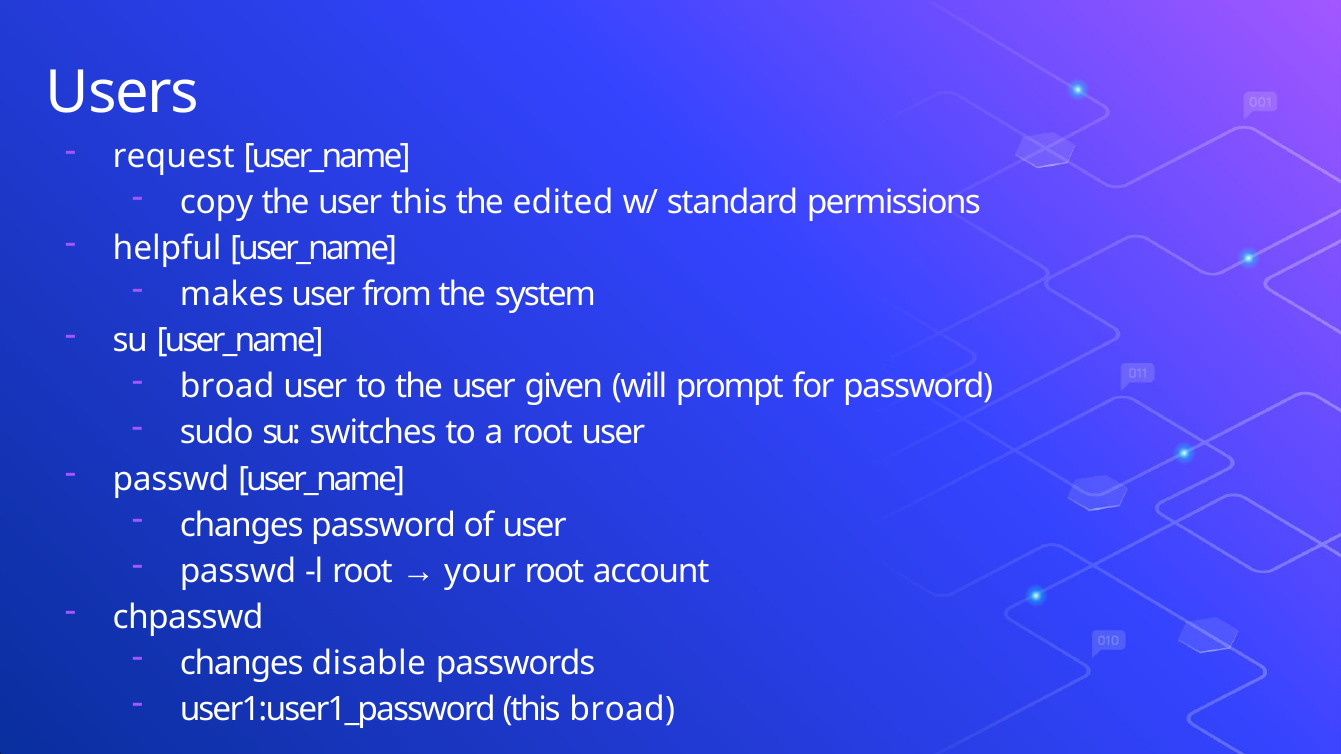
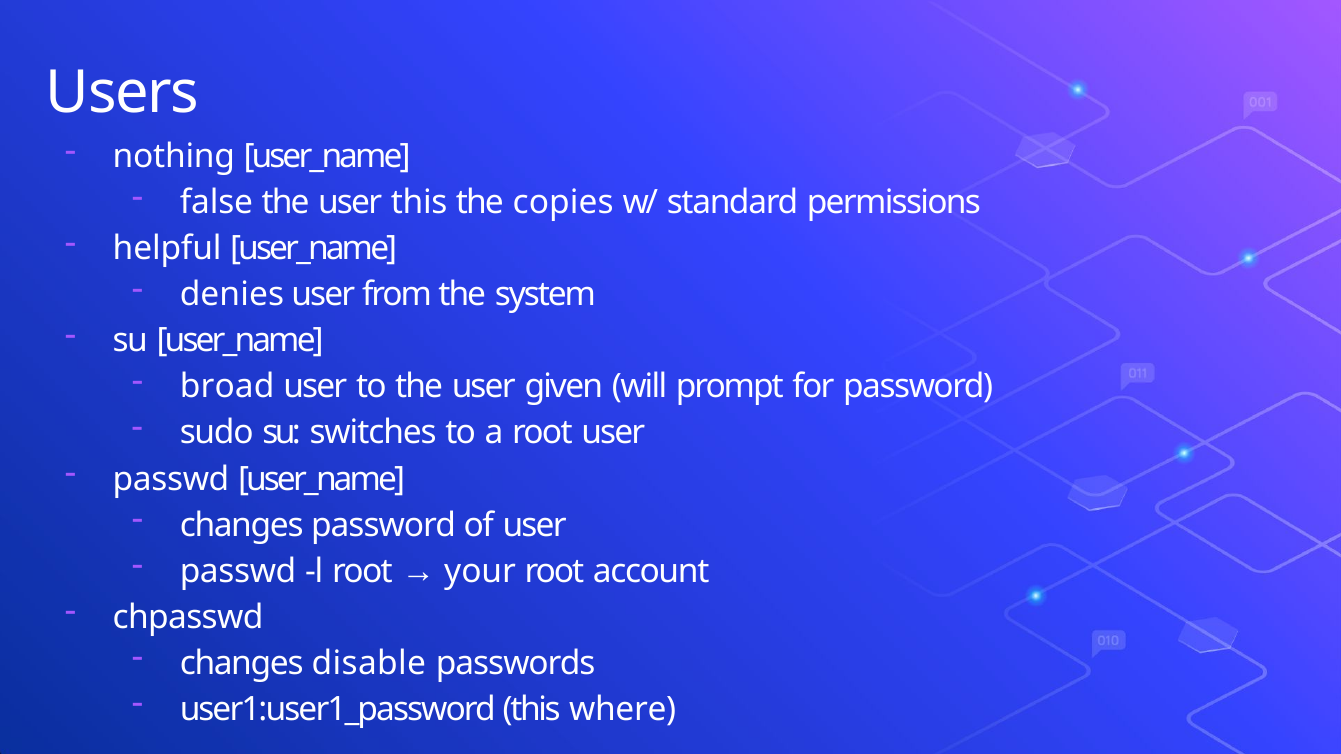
request: request -> nothing (174, 157)
copy: copy -> false (216, 203)
edited: edited -> copies (563, 203)
makes: makes -> denies (232, 295)
this broad: broad -> where (623, 710)
